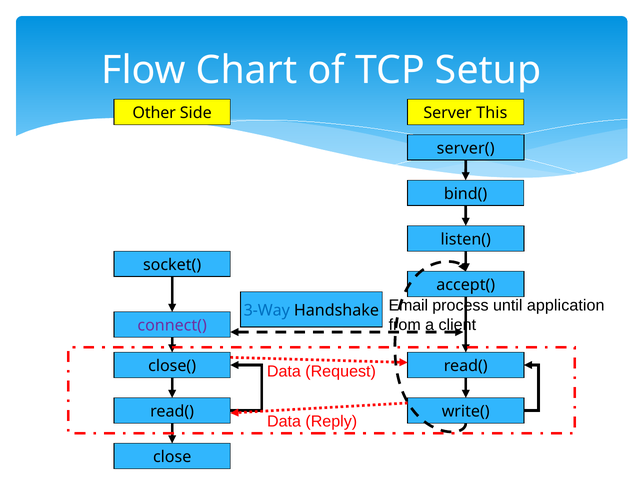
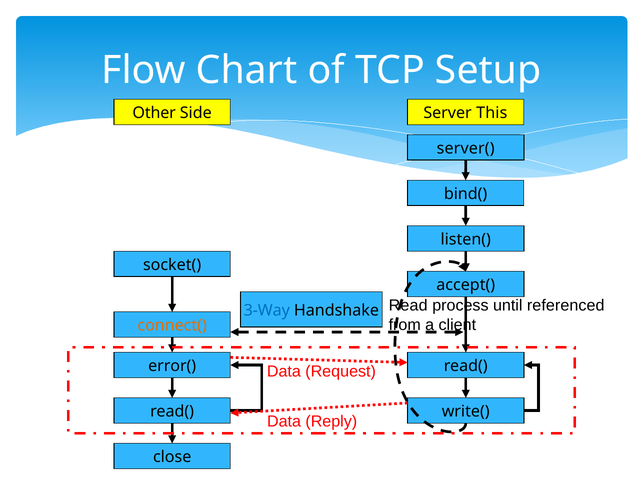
Email: Email -> Read (408, 306)
application: application -> referenced (566, 306)
connect( colour: purple -> orange (172, 326)
close(: close( -> error( (172, 366)
